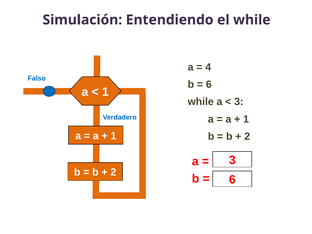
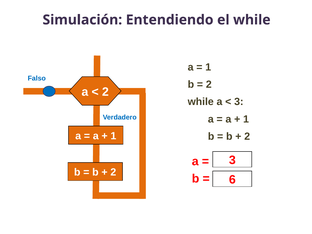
4: 4 -> 1 (208, 67)
6: 6 -> 2 (209, 84)
1: 1 -> 2 (105, 92)
